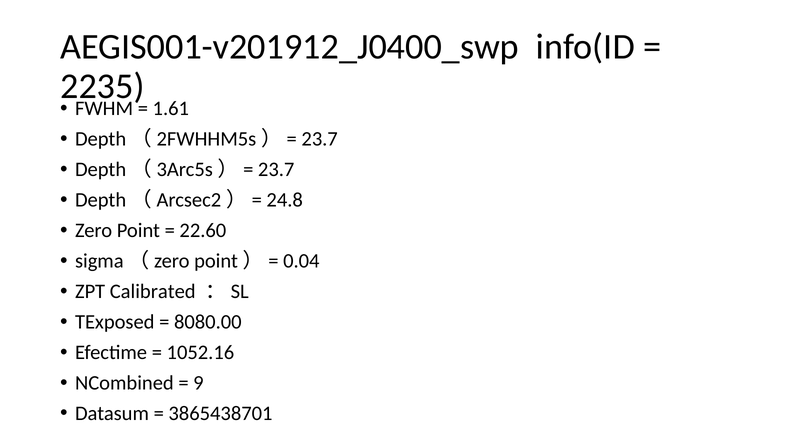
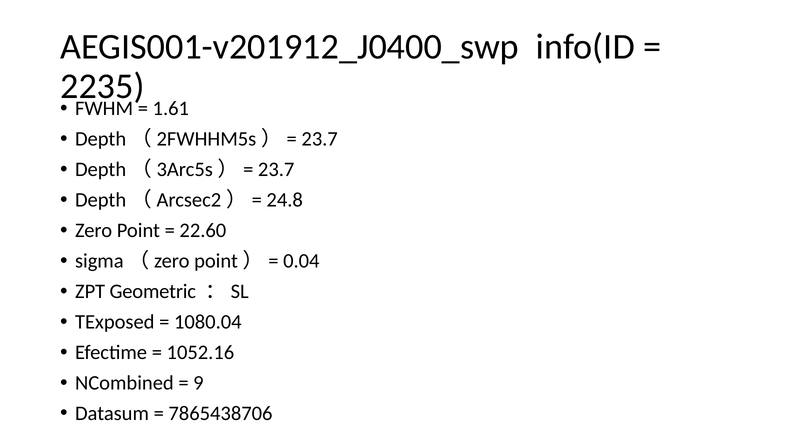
Calibrated: Calibrated -> Geometric (153, 291)
8080.00: 8080.00 -> 1080.04 (208, 321)
3865438701: 3865438701 -> 7865438706 (220, 413)
